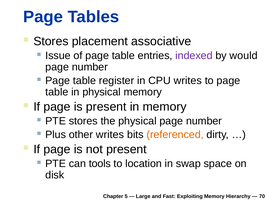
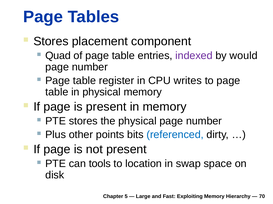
associative: associative -> component (161, 41)
Issue: Issue -> Quad (58, 56)
other writes: writes -> points (110, 135)
referenced colour: orange -> blue (175, 135)
